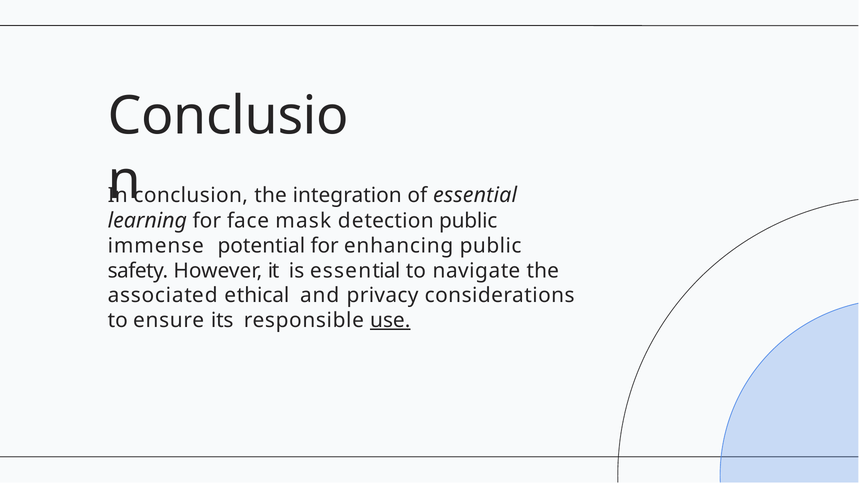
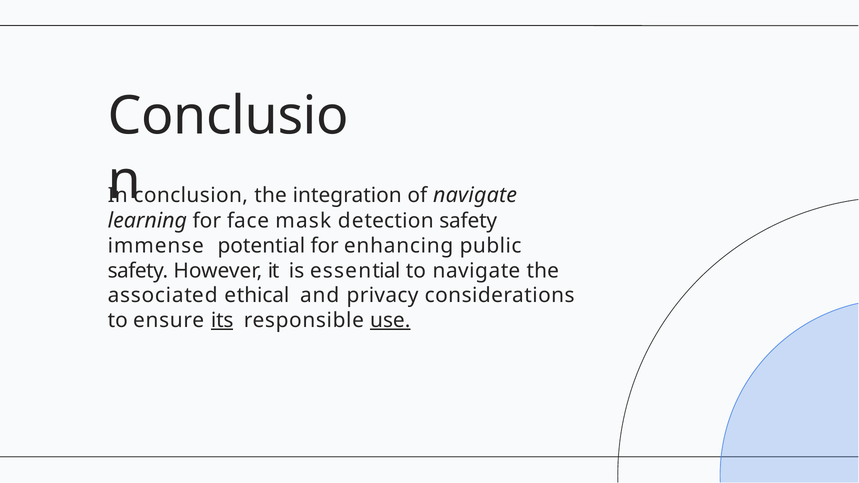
of essential: essential -> navigate (475, 195)
detection public: public -> safety (468, 221)
its underline: none -> present (222, 320)
